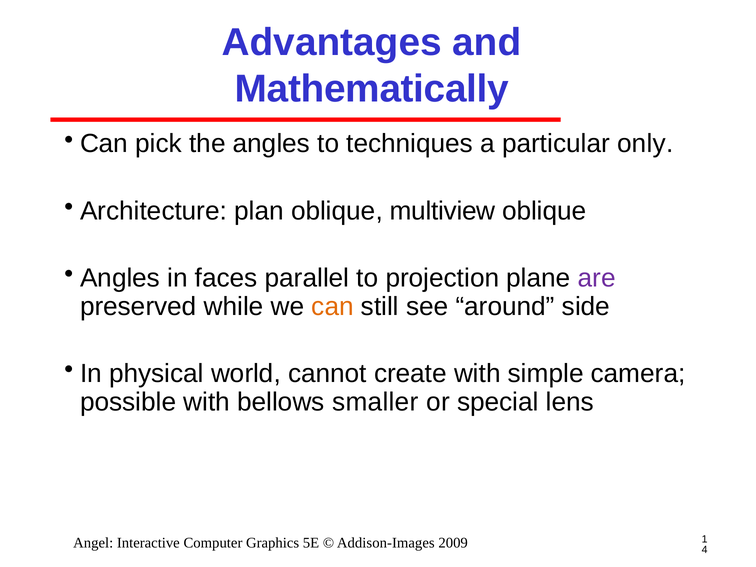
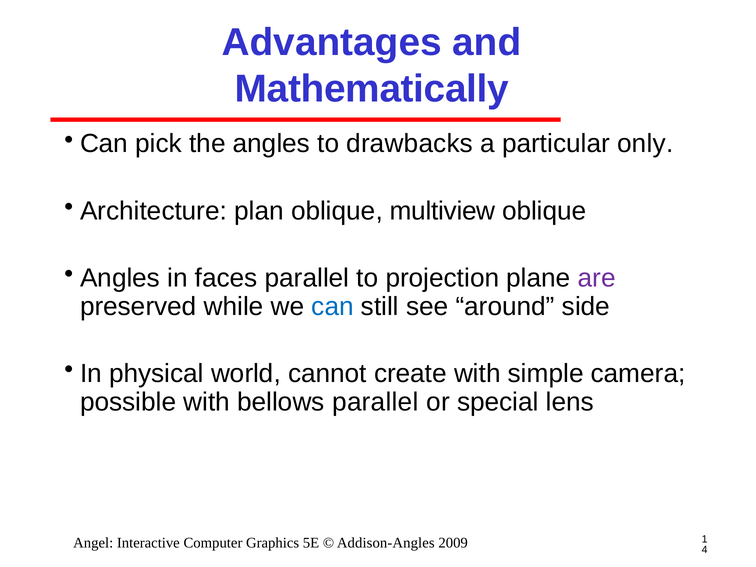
techniques: techniques -> drawbacks (410, 144)
can colour: orange -> blue (333, 306)
bellows smaller: smaller -> parallel (375, 402)
Addison-Images: Addison-Images -> Addison-Angles (386, 543)
